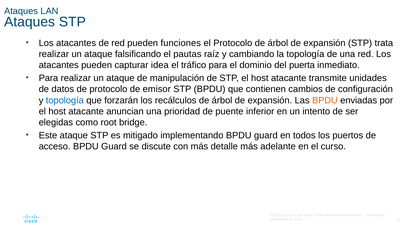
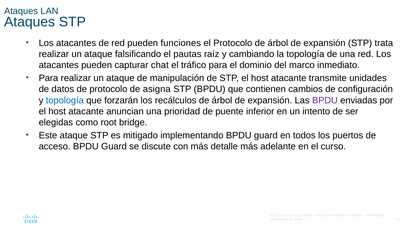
idea: idea -> chat (160, 65)
puerta: puerta -> marco (302, 65)
emisor: emisor -> asigna (157, 89)
BPDU colour: orange -> purple (325, 100)
